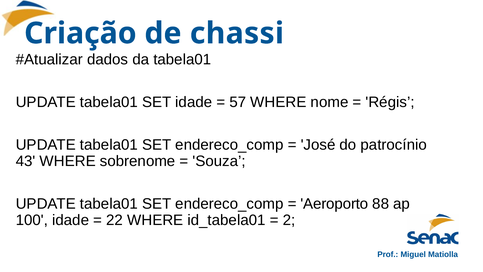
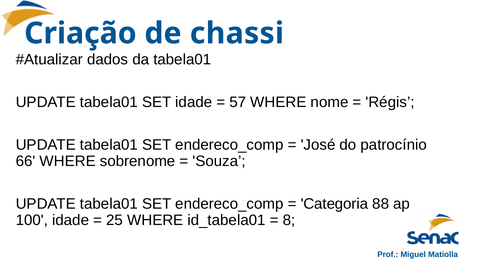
43: 43 -> 66 (26, 161)
Aeroporto: Aeroporto -> Categoria (334, 204)
22: 22 -> 25 (115, 220)
2: 2 -> 8 (289, 220)
